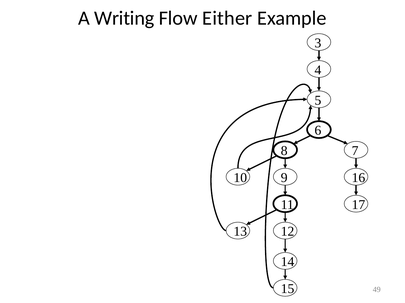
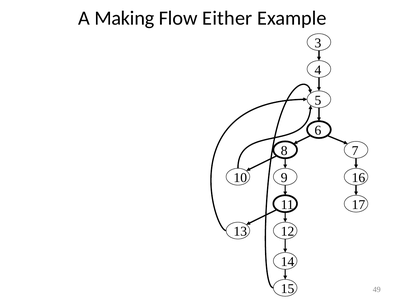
Writing: Writing -> Making (124, 18)
